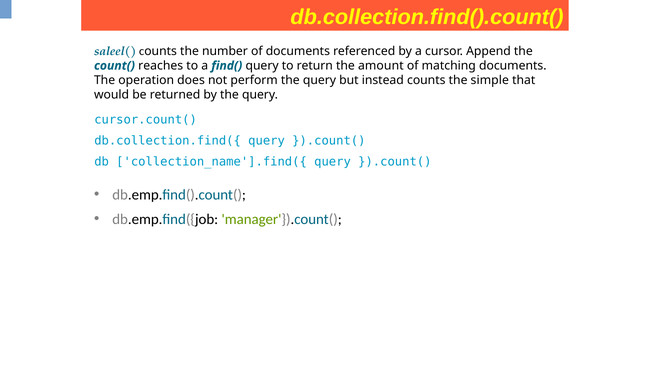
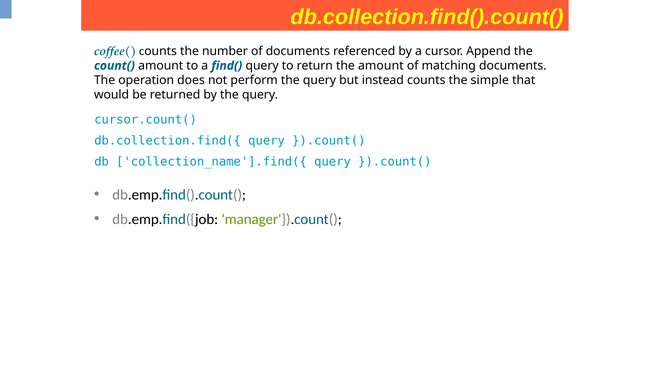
saleel(: saleel( -> coffee( (115, 51)
count( reaches: reaches -> amount (161, 66)
